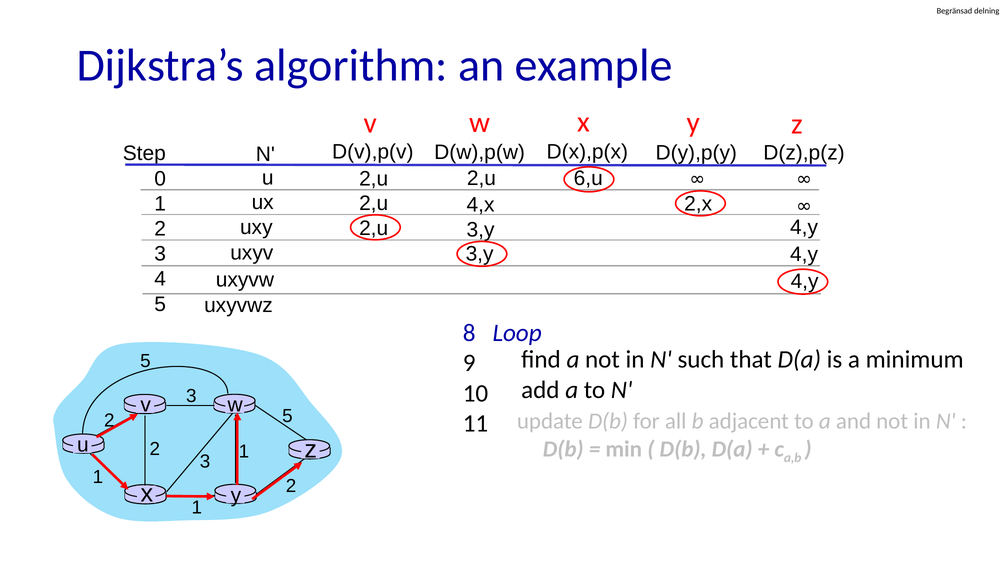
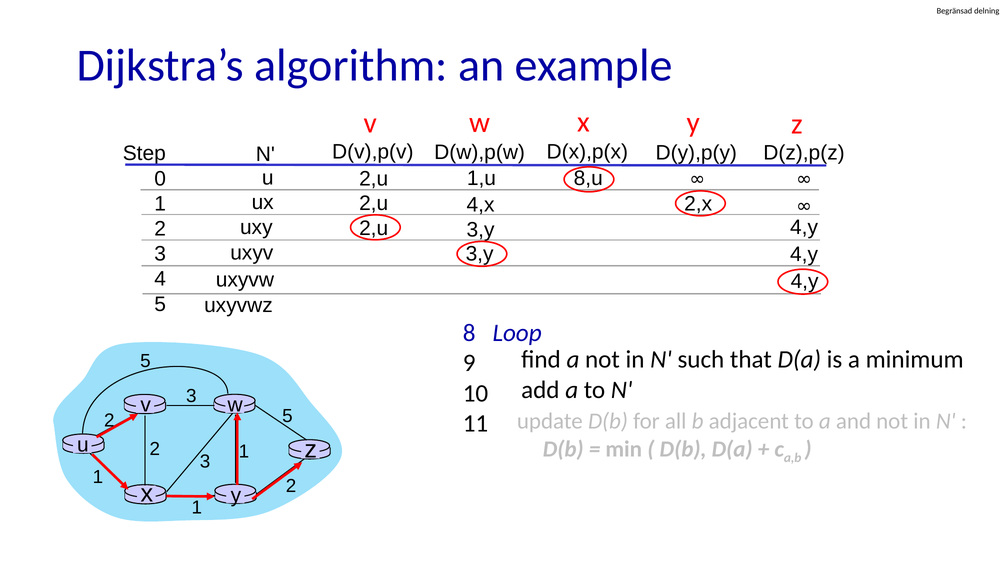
2,u: 2,u -> 1,u (481, 179)
6,u: 6,u -> 8,u (588, 179)
